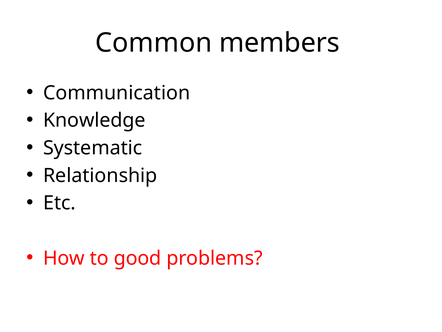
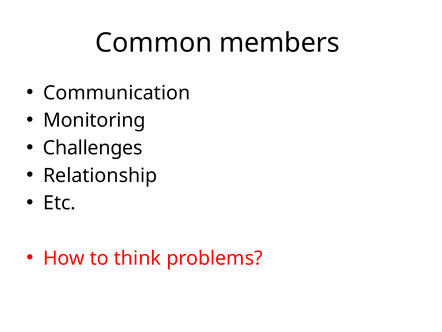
Knowledge: Knowledge -> Monitoring (94, 120)
Systematic: Systematic -> Challenges (93, 148)
good: good -> think (137, 258)
